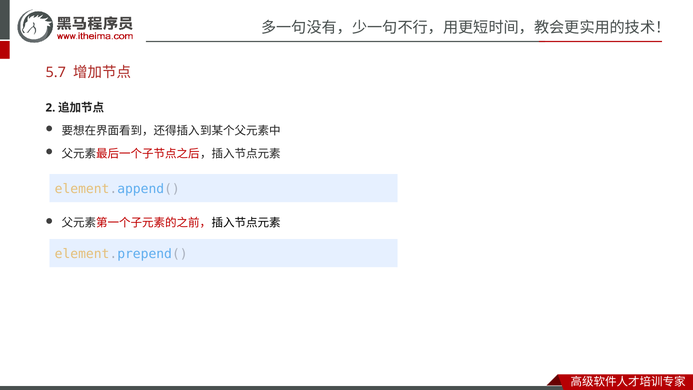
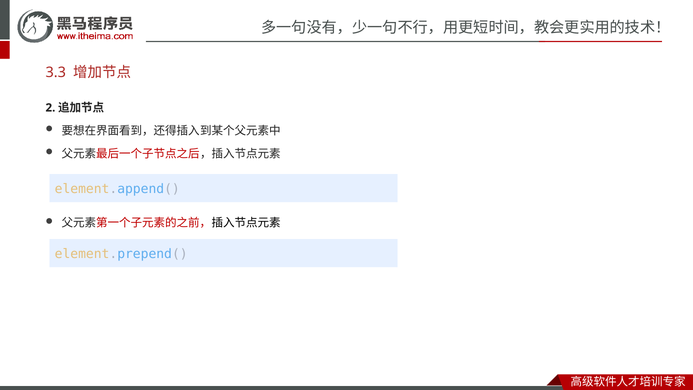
5.7: 5.7 -> 3.3 (56, 73)
